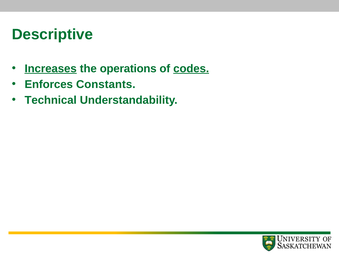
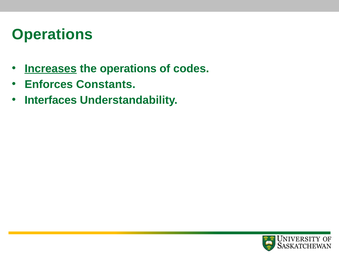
Descriptive: Descriptive -> Operations (52, 34)
codes underline: present -> none (191, 69)
Technical: Technical -> Interfaces (51, 100)
